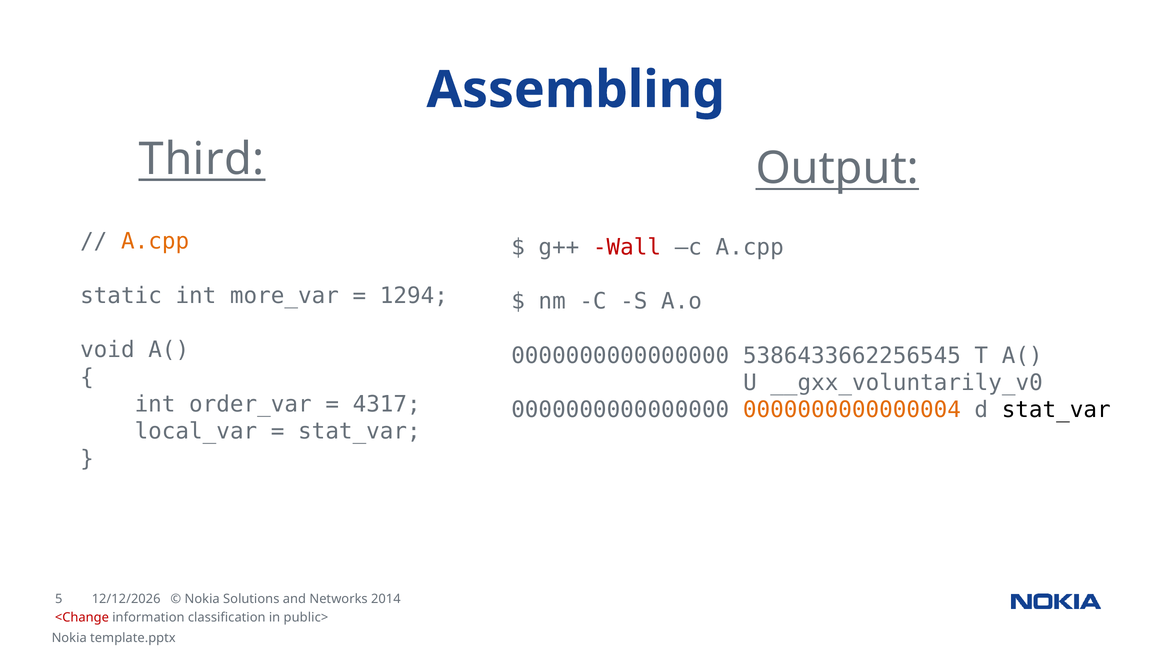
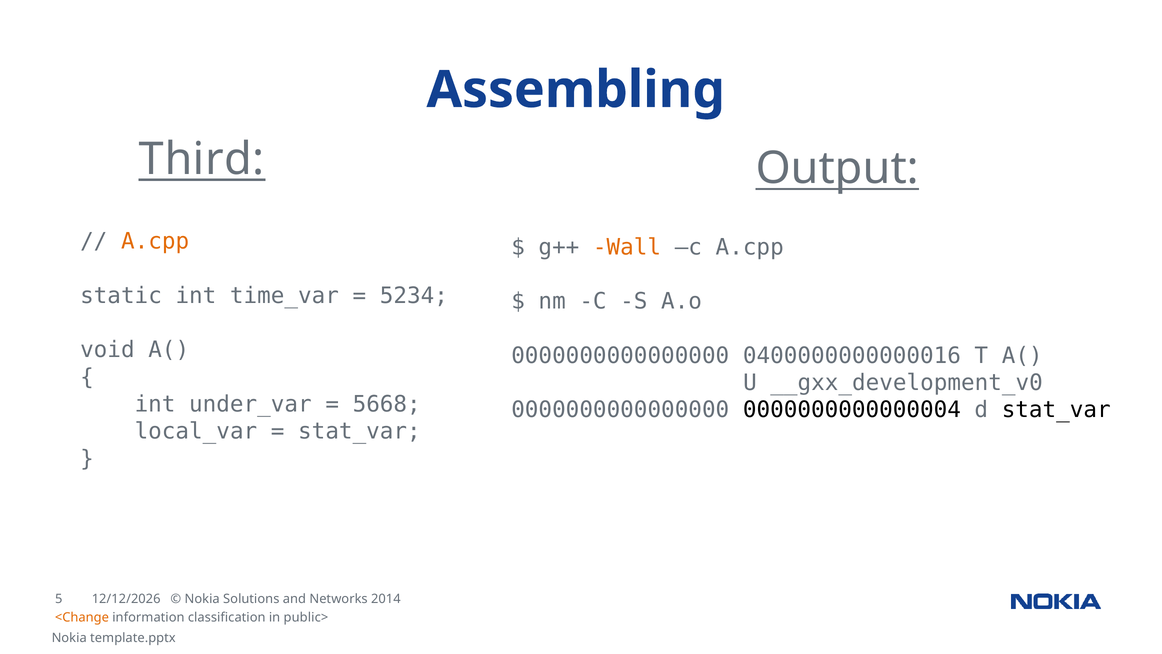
Wall colour: red -> orange (627, 247)
more_var: more_var -> time_var (284, 296)
1294: 1294 -> 5234 (414, 296)
5386433662256545: 5386433662256545 -> 0400000000000016 (852, 356)
__gxx_voluntarily_v0: __gxx_voluntarily_v0 -> __gxx_development_v0 (907, 383)
order_var: order_var -> under_var (250, 404)
4317: 4317 -> 5668 (387, 404)
0000000000000004 colour: orange -> black (852, 410)
<Change colour: red -> orange (82, 617)
